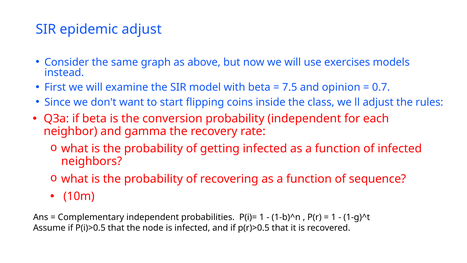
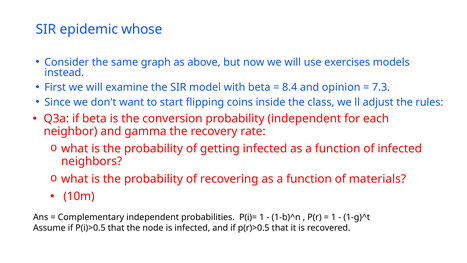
epidemic adjust: adjust -> whose (142, 29)
7.5: 7.5 -> 8.4 (290, 87)
0.7: 0.7 -> 7.3 (381, 87)
sequence: sequence -> materials (377, 179)
